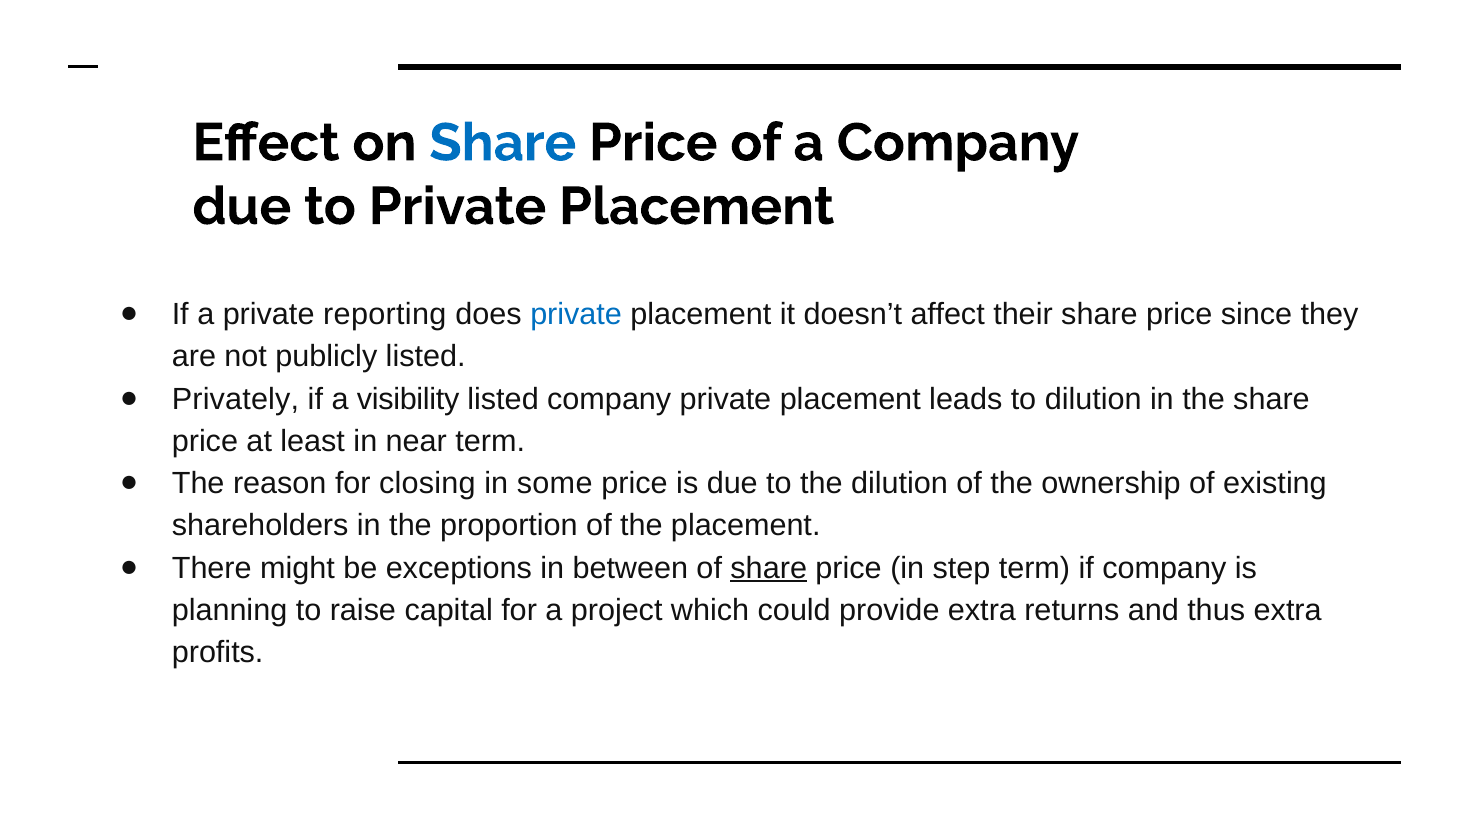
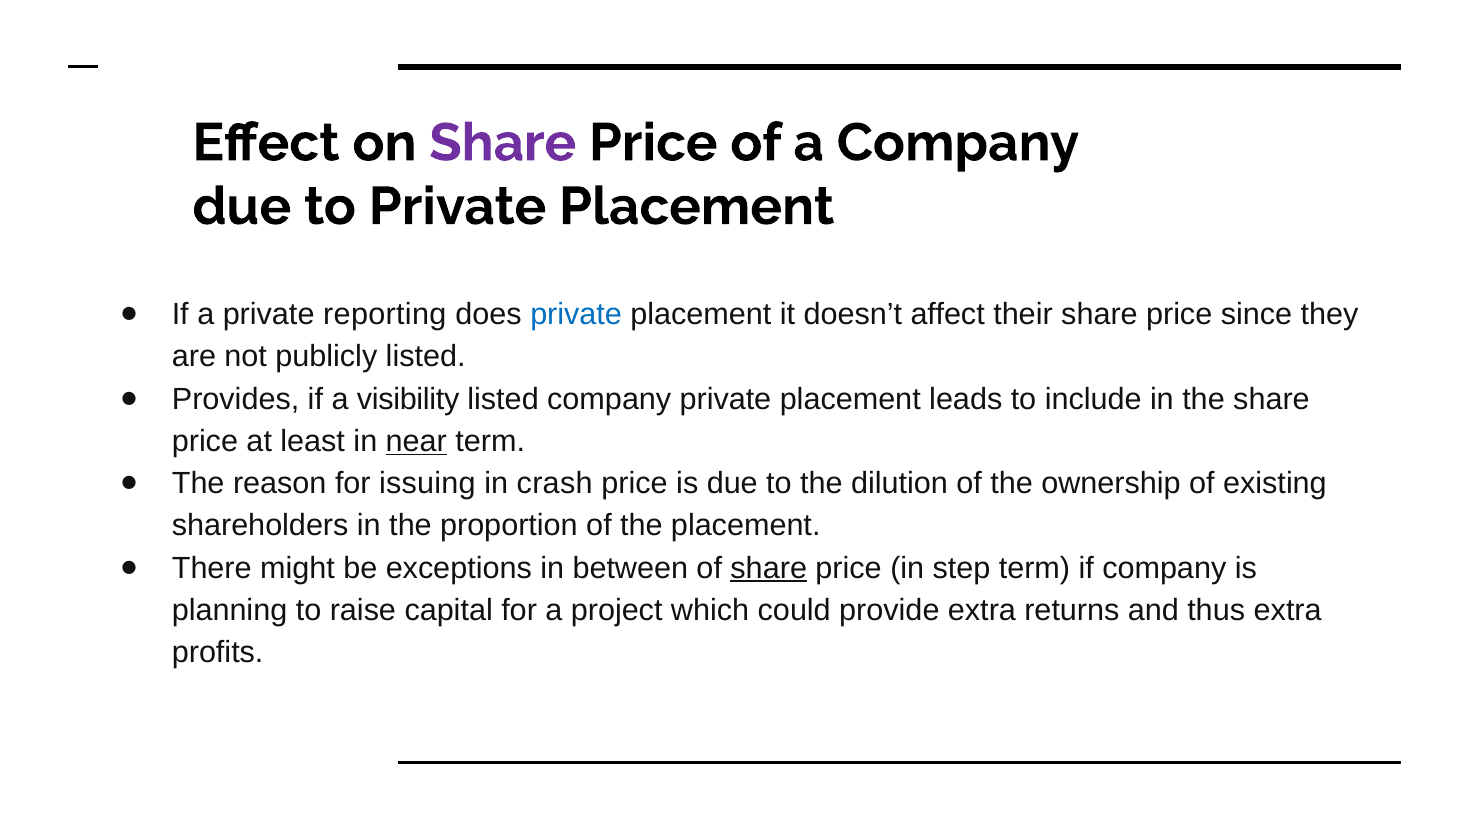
Share colour: blue -> purple (503, 143)
Privately: Privately -> Provides (236, 399)
to dilution: dilution -> include (1093, 399)
near underline: none -> present (416, 441)
closing: closing -> issuing (427, 483)
some: some -> crash (555, 483)
